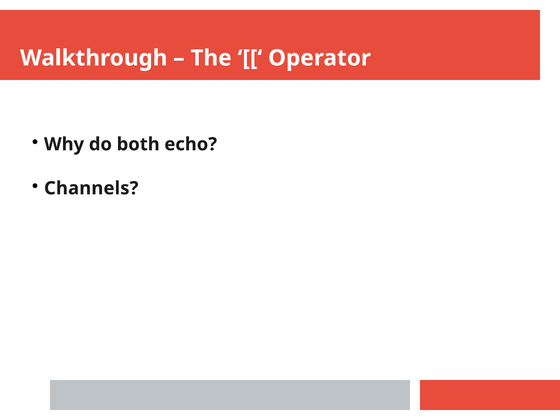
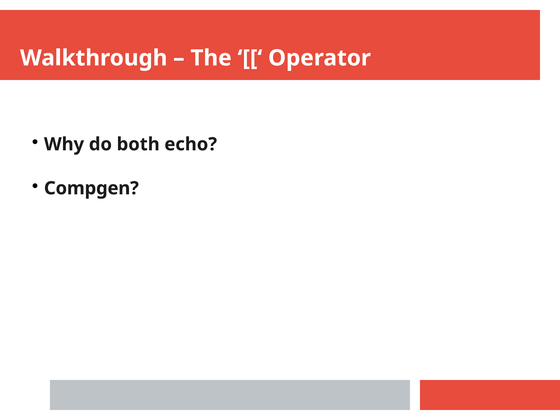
Channels: Channels -> Compgen (91, 188)
